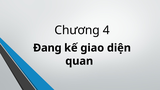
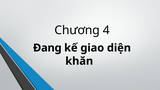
quan: quan -> khăn (79, 61)
